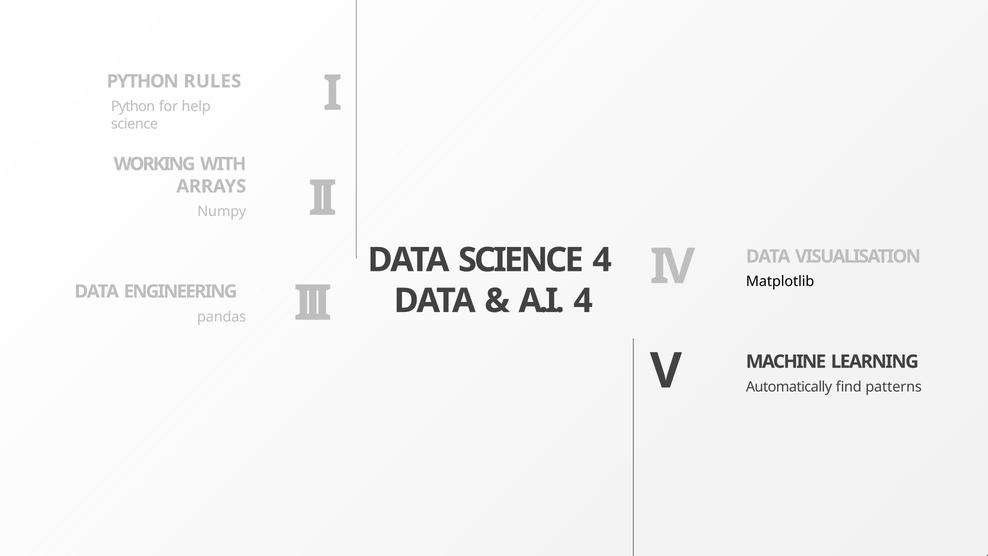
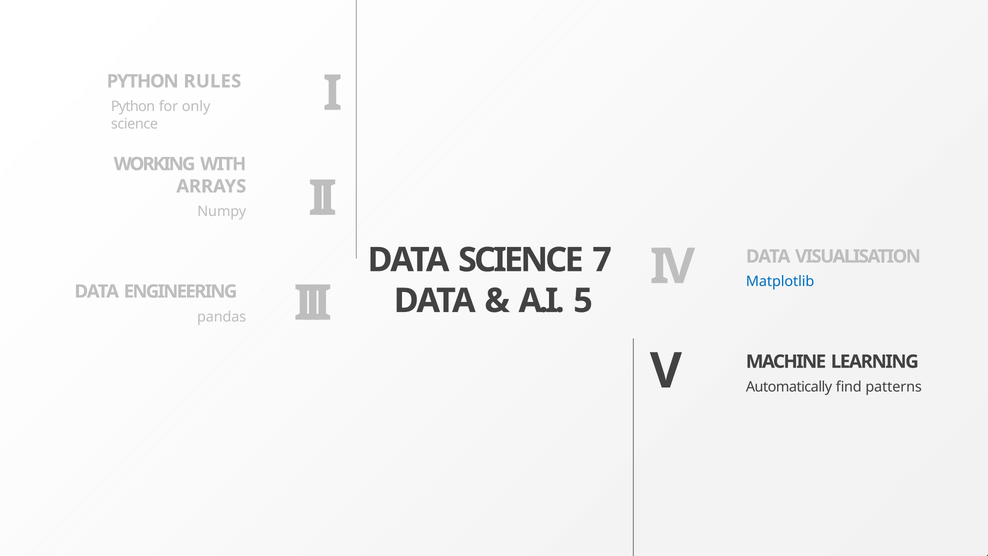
help: help -> only (196, 106)
SCIENCE 4: 4 -> 7 (602, 260)
Matplotlib colour: black -> blue (780, 282)
A.I 4: 4 -> 5 (583, 301)
